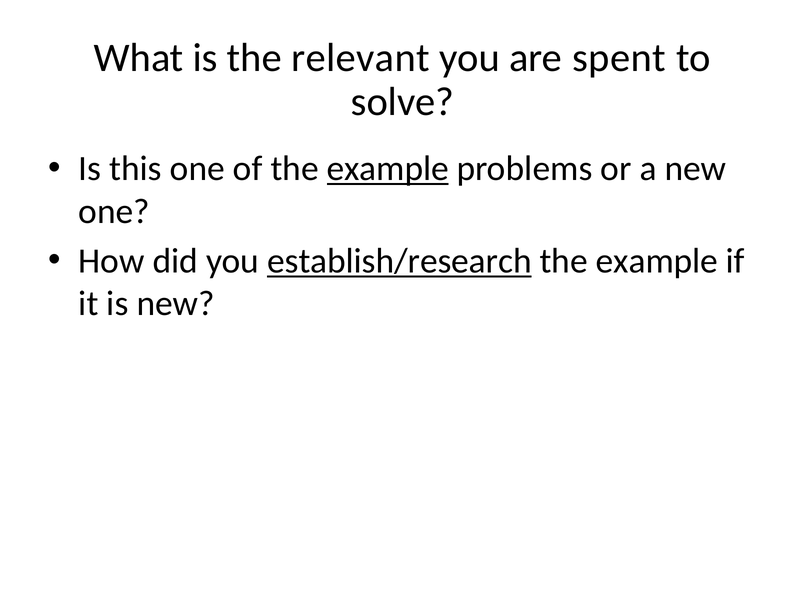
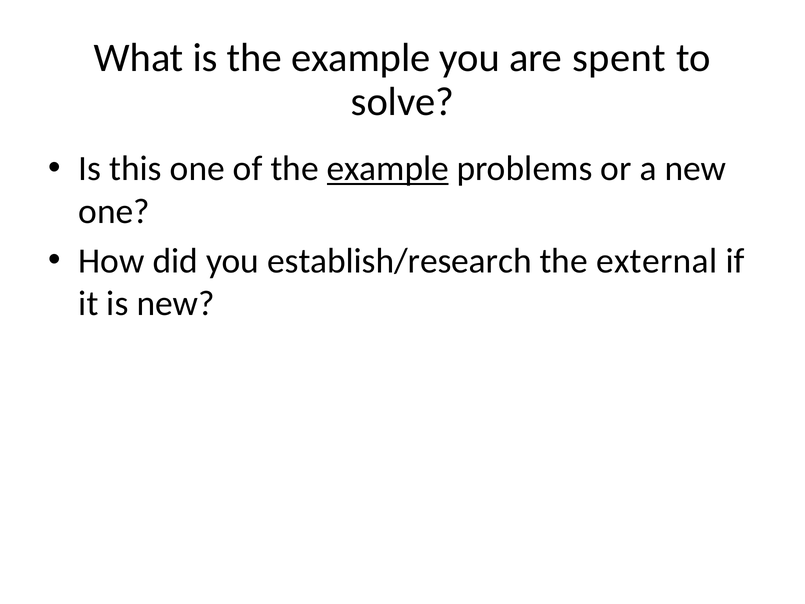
is the relevant: relevant -> example (361, 58)
establish/research underline: present -> none (399, 261)
example: example -> external (657, 261)
